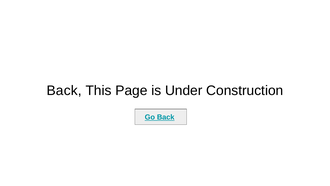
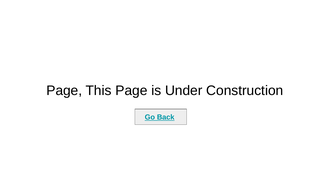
Back: Back -> Page (64, 90)
